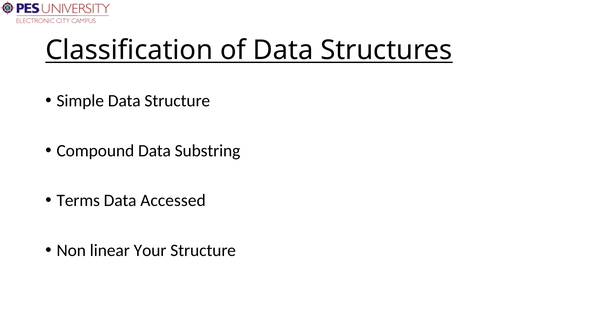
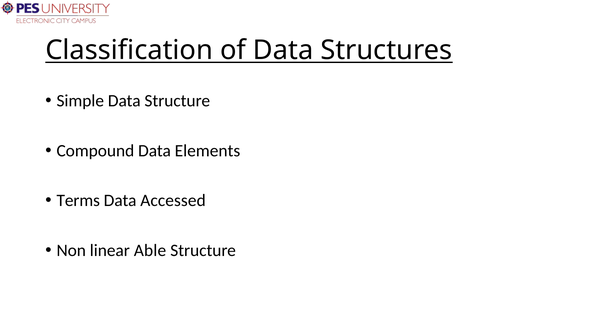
Substring: Substring -> Elements (207, 150)
Your: Your -> Able (150, 250)
